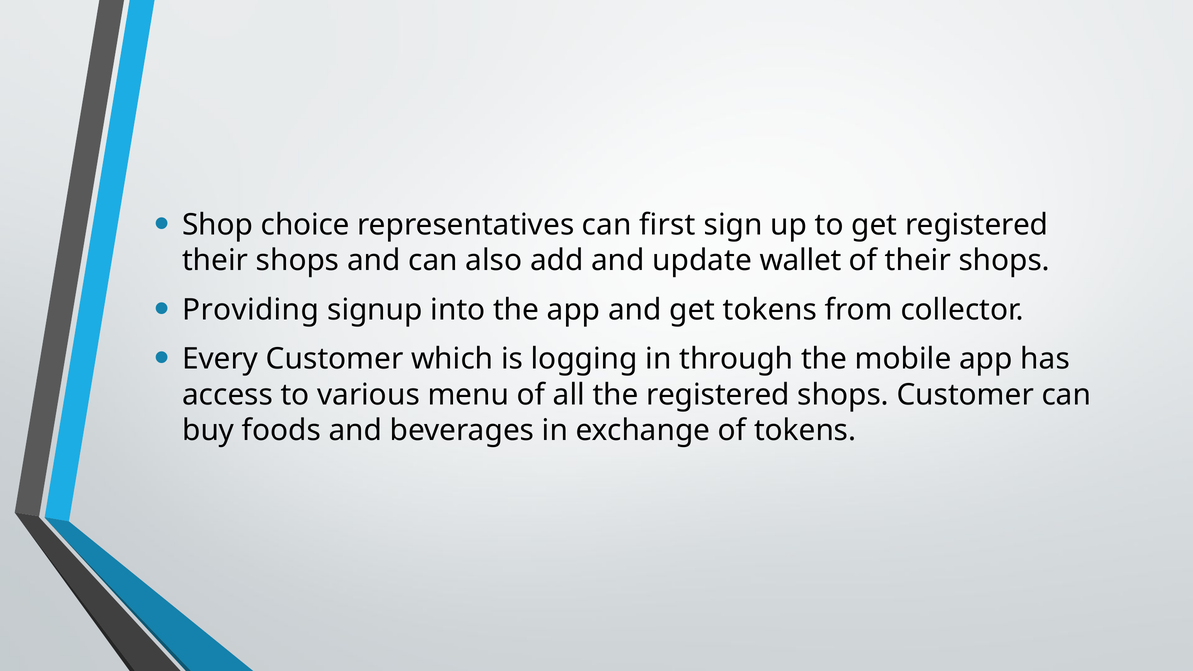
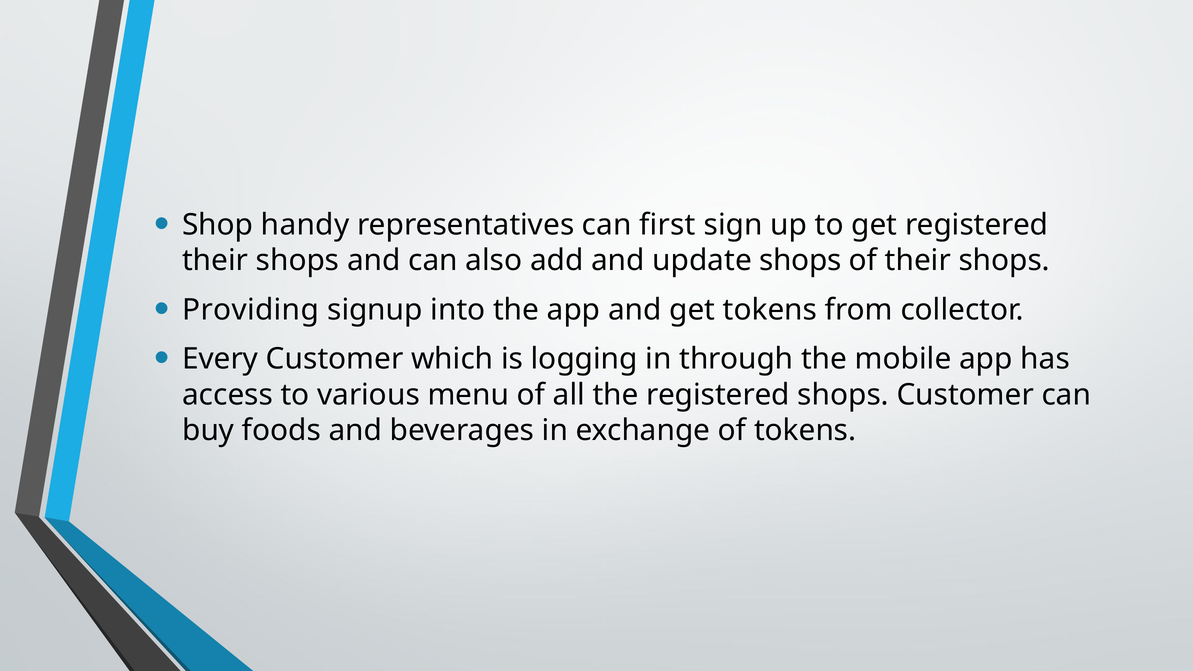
choice: choice -> handy (305, 225)
update wallet: wallet -> shops (800, 261)
